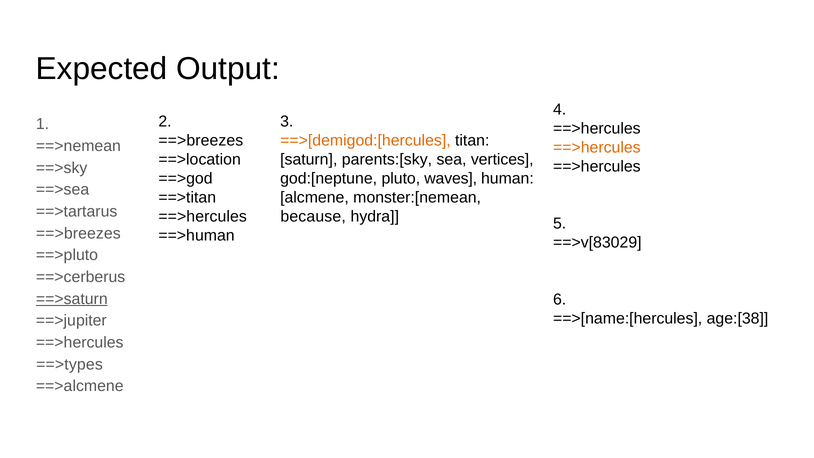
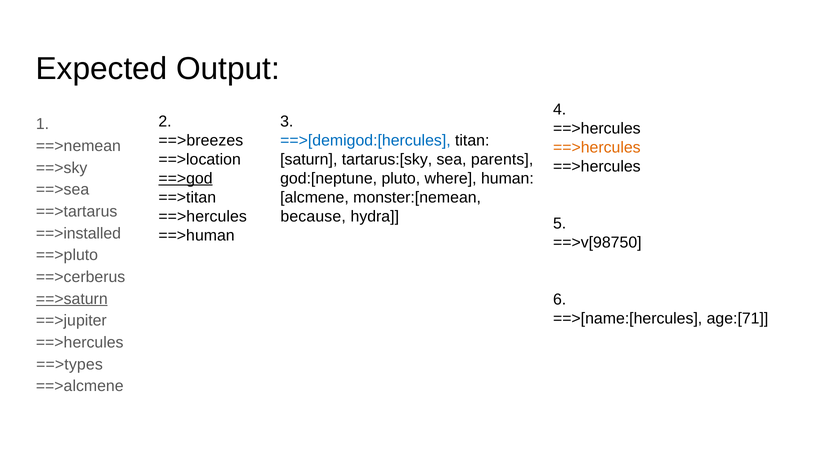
==>[demigod:[hercules colour: orange -> blue (365, 140)
parents:[sky: parents:[sky -> tartarus:[sky (387, 159)
vertices: vertices -> parents (502, 159)
==>god underline: none -> present (186, 178)
waves: waves -> where (451, 178)
==>breezes: ==>breezes -> ==>installed (78, 233)
==>v[83029: ==>v[83029 -> ==>v[98750 (597, 242)
age:[38: age:[38 -> age:[71 (738, 318)
